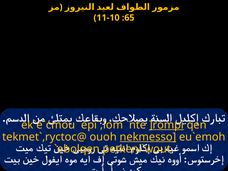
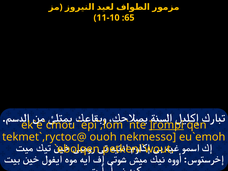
nekmesso underline: present -> none (148, 137)
